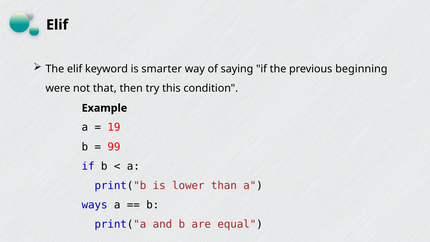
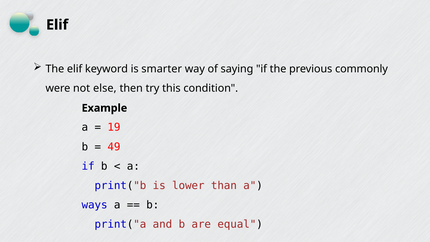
beginning: beginning -> commonly (361, 69)
that: that -> else (105, 88)
99: 99 -> 49 (114, 147)
